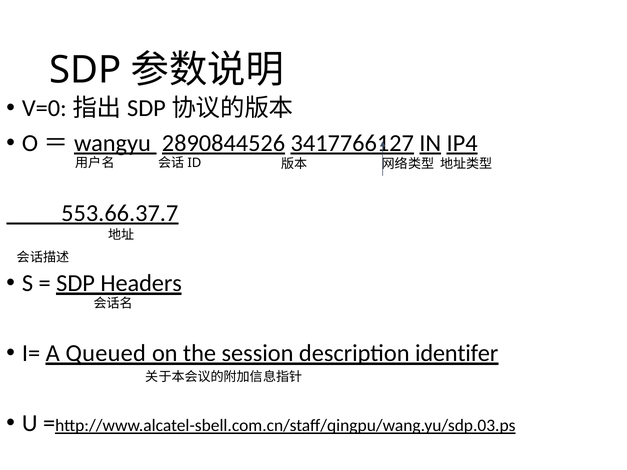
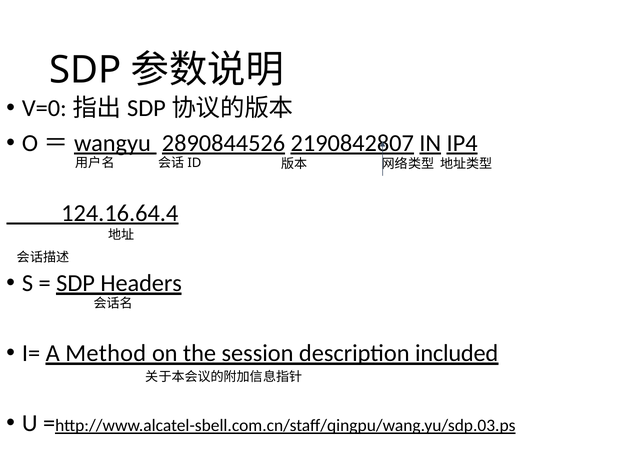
3417766127: 3417766127 -> 2190842807 (352, 143)
553.66.37.7: 553.66.37.7 -> 124.16.64.4 (120, 213)
Queued: Queued -> Method (106, 353)
identifer: identifer -> included (457, 353)
